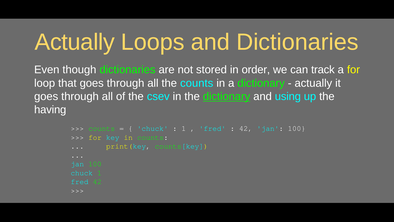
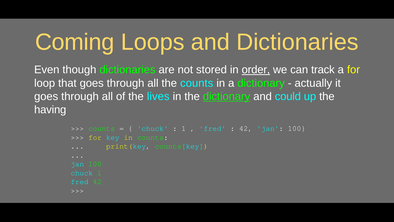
Actually: Actually -> Coming (75, 42)
order underline: none -> present (256, 70)
csev: csev -> lives (158, 96)
using: using -> could (288, 96)
